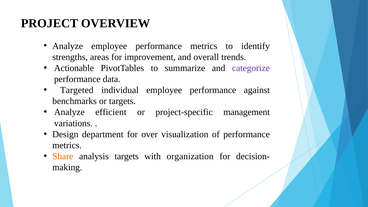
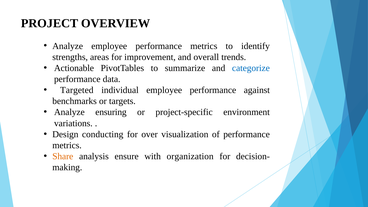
categorize colour: purple -> blue (251, 68)
efficient: efficient -> ensuring (111, 112)
management: management -> environment (247, 112)
department: department -> conducting (103, 134)
analysis targets: targets -> ensure (127, 156)
